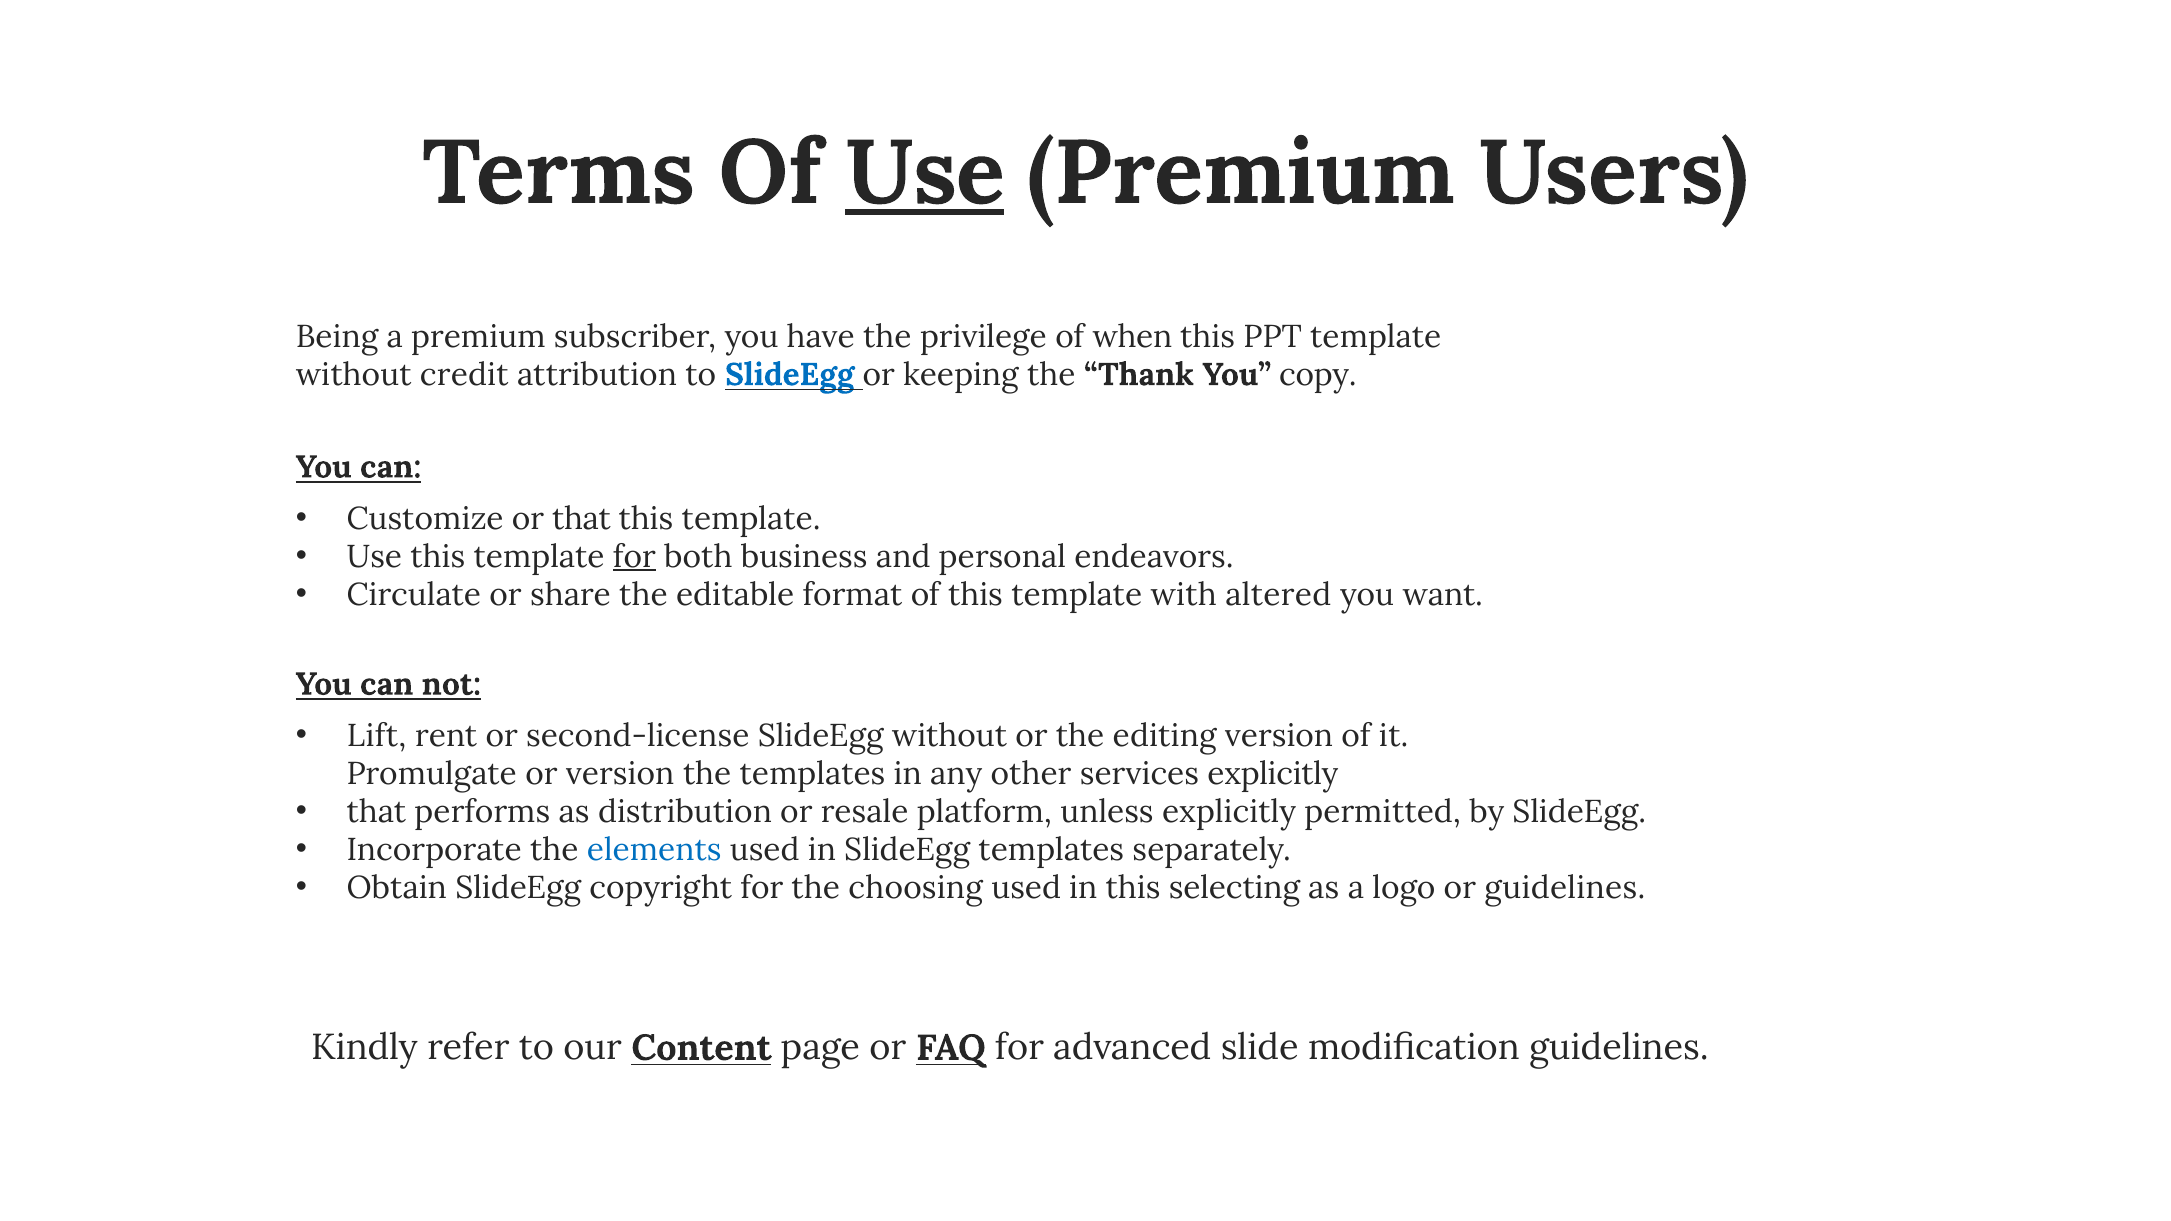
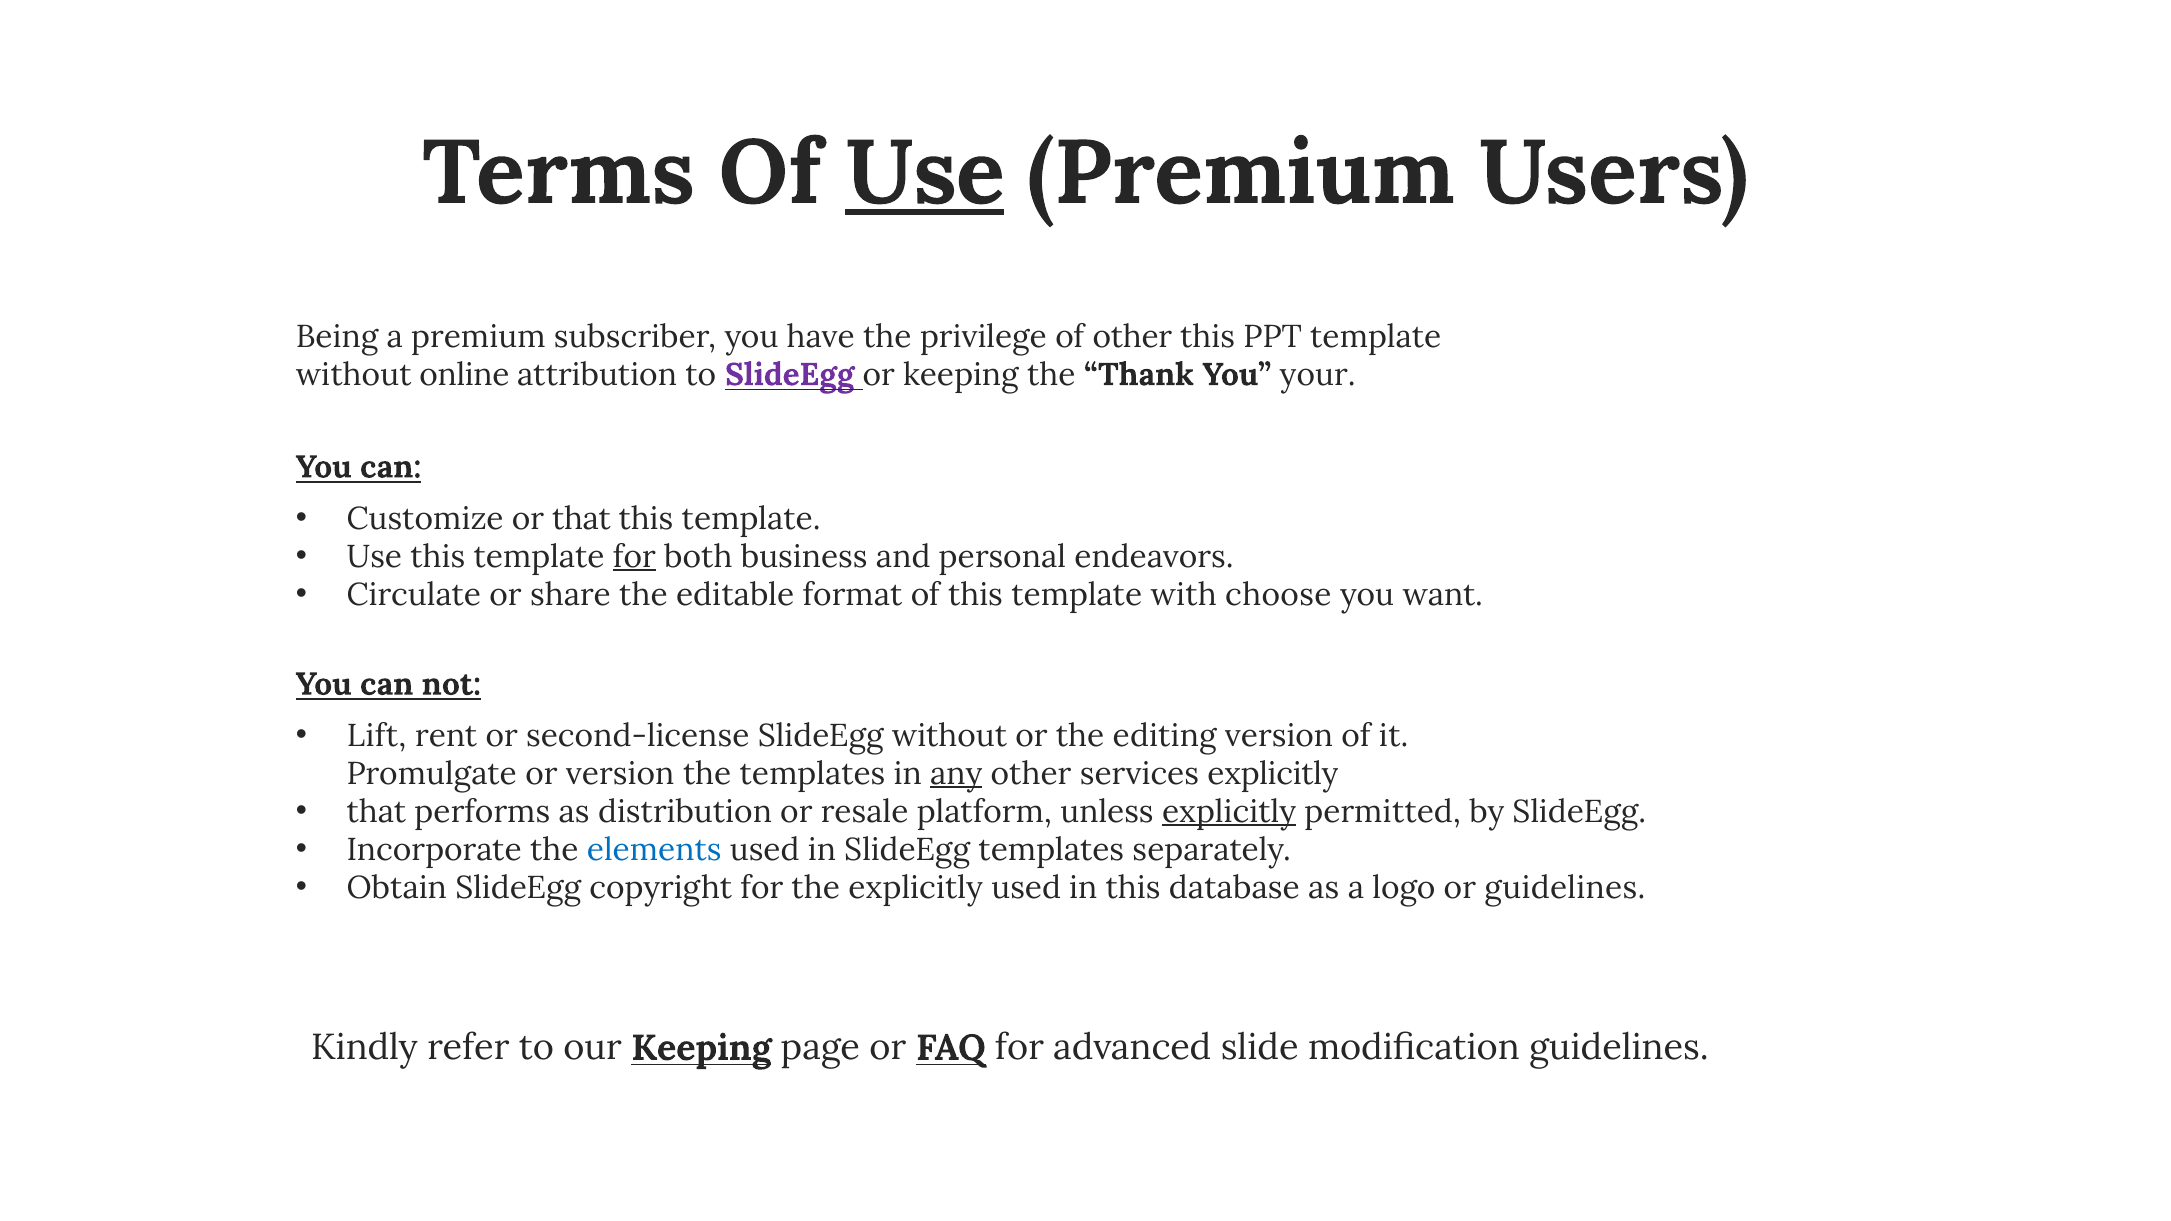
of when: when -> other (1132, 337)
credit: credit -> online (464, 375)
SlideEgg colour: blue -> purple (790, 375)
copy: copy -> your (1318, 375)
altered: altered -> choose (1278, 595)
any underline: none -> present (956, 774)
explicitly underline: none -> present (1229, 812)
the choosing: choosing -> explicitly (916, 888)
selecting: selecting -> database (1234, 888)
our Content: Content -> Keeping (701, 1048)
